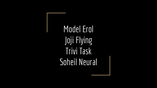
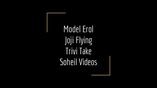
Task: Task -> Take (86, 51)
Neural: Neural -> Videos (88, 62)
